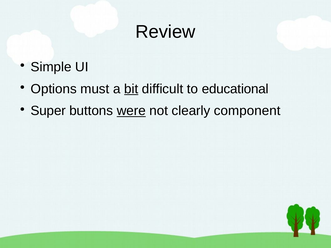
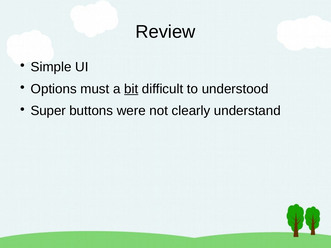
educational: educational -> understood (235, 89)
were underline: present -> none (131, 111)
component: component -> understand (247, 111)
